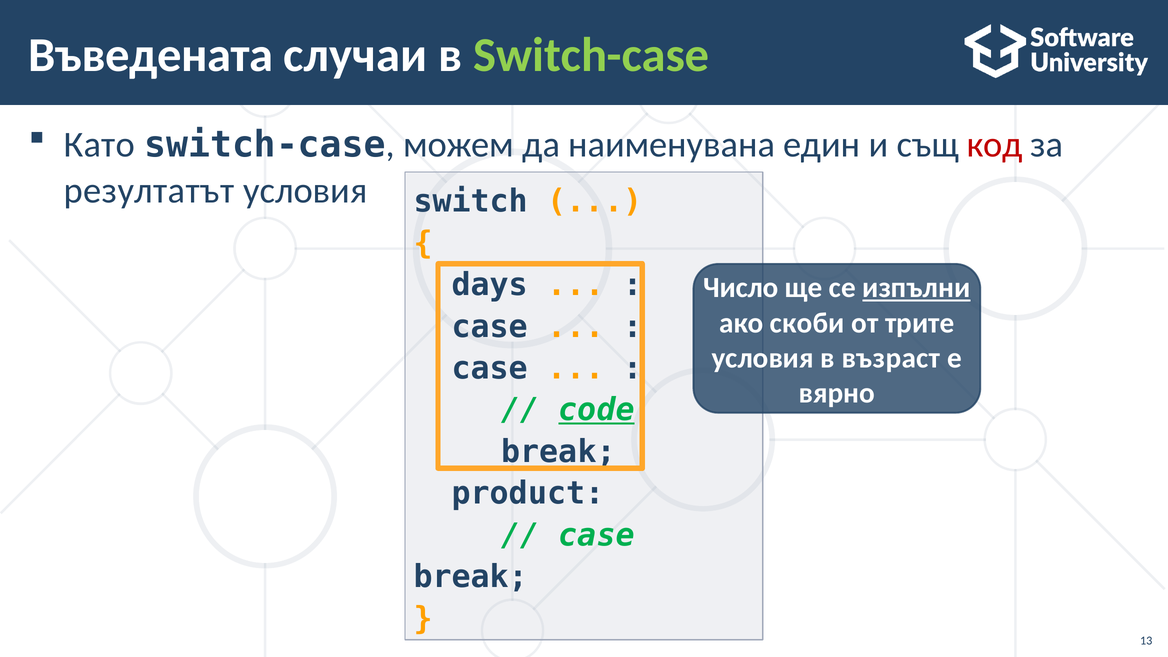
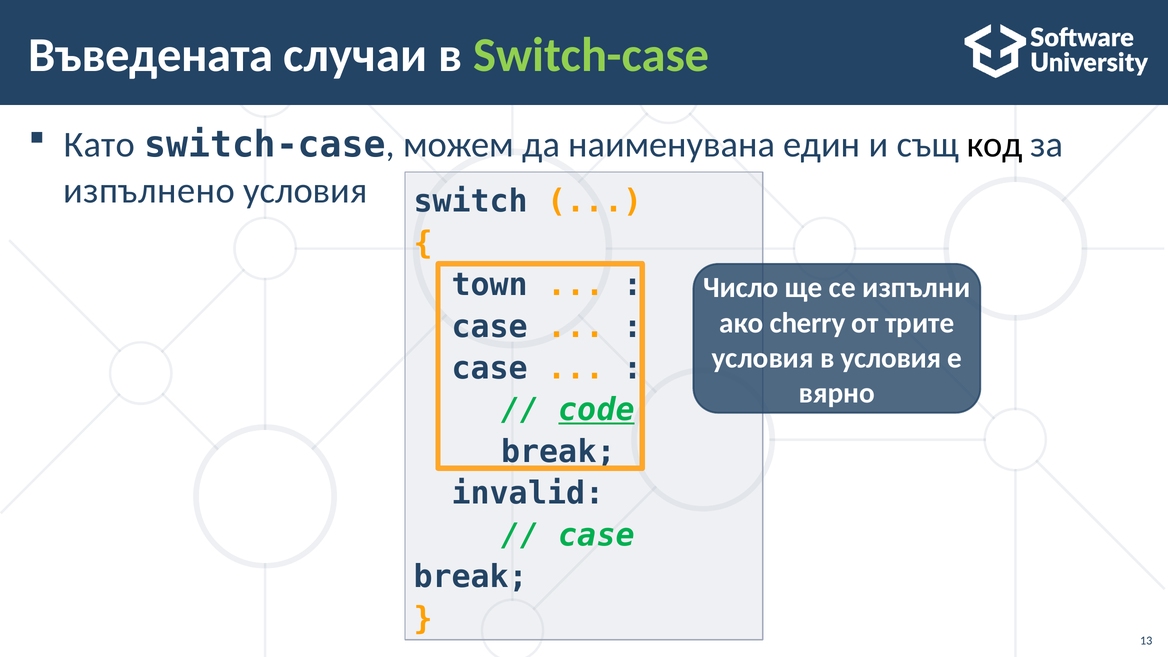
код colour: red -> black (995, 145)
резултатът: резултатът -> изпълнено (149, 191)
days: days -> town (490, 285)
изпълни underline: present -> none (916, 288)
скоби: скоби -> cherry (808, 323)
в възраст: възраст -> условия (891, 358)
product: product -> invalid (528, 493)
